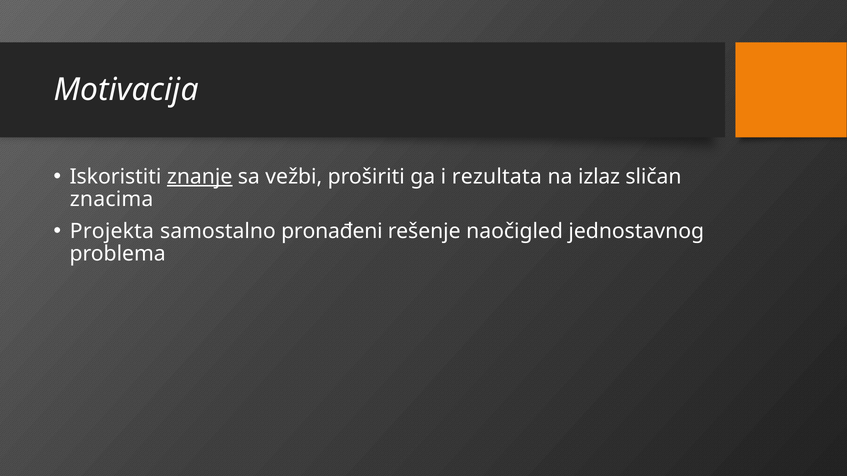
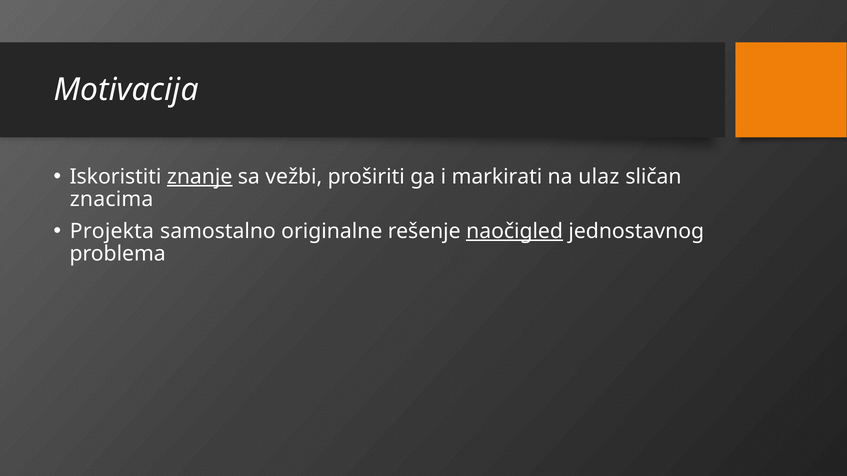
rezultata: rezultata -> markirati (497, 177)
izlaz: izlaz -> ulaz (599, 177)
pronađeni: pronađeni -> originalne (332, 231)
naočigled underline: none -> present (515, 231)
